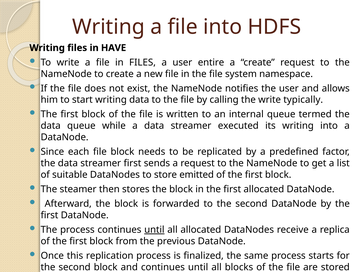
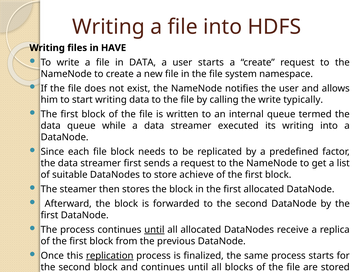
in FILES: FILES -> DATA (143, 62)
user entire: entire -> starts (211, 62)
emitted: emitted -> achieve (197, 174)
replication underline: none -> present (110, 255)
